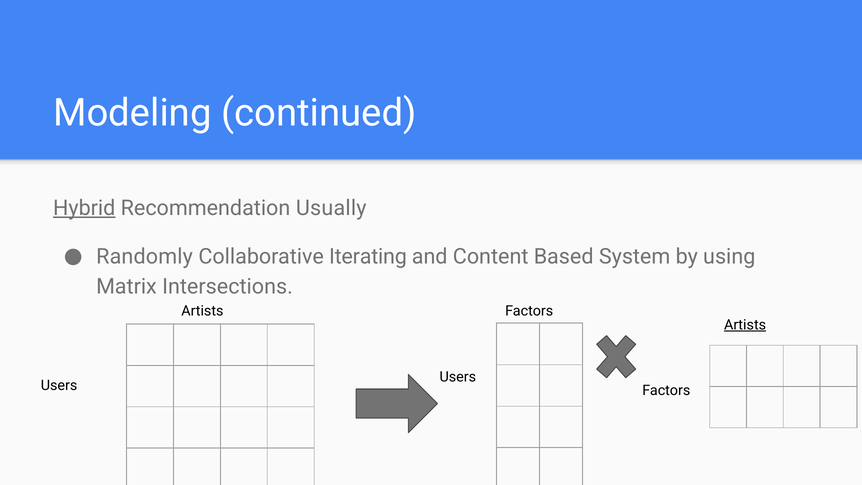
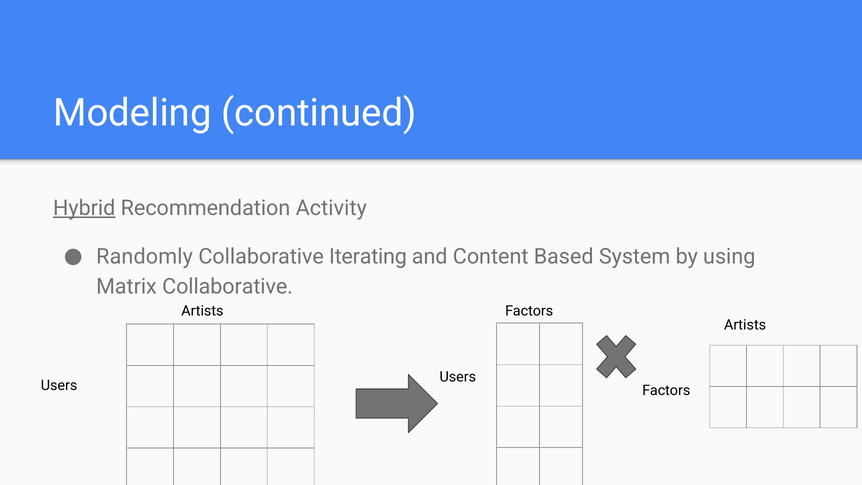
Usually: Usually -> Activity (331, 208)
Matrix Intersections: Intersections -> Collaborative (228, 286)
Artists underline: present -> none (745, 325)
